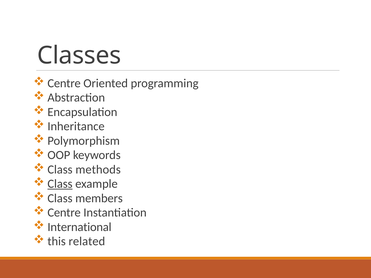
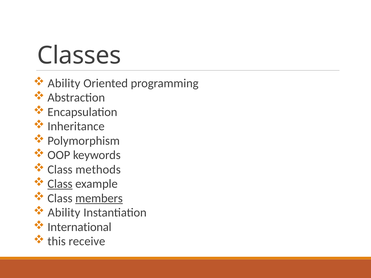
Centre: Centre -> Ability (64, 83)
members underline: none -> present (99, 198)
Centre: Centre -> Ability (64, 213)
related: related -> receive (87, 242)
